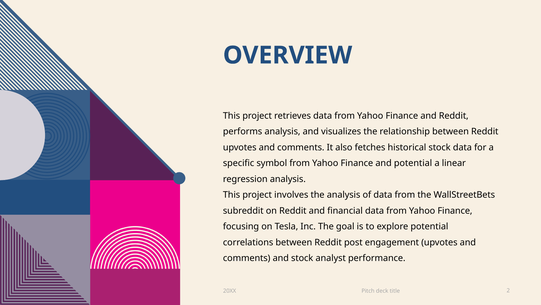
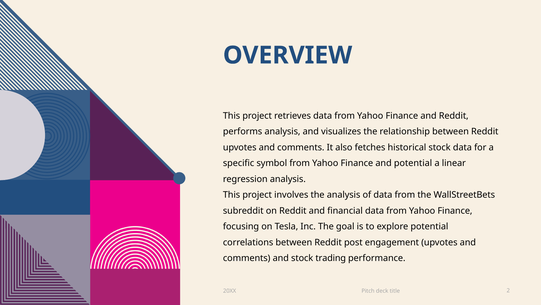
analyst: analyst -> trading (331, 258)
